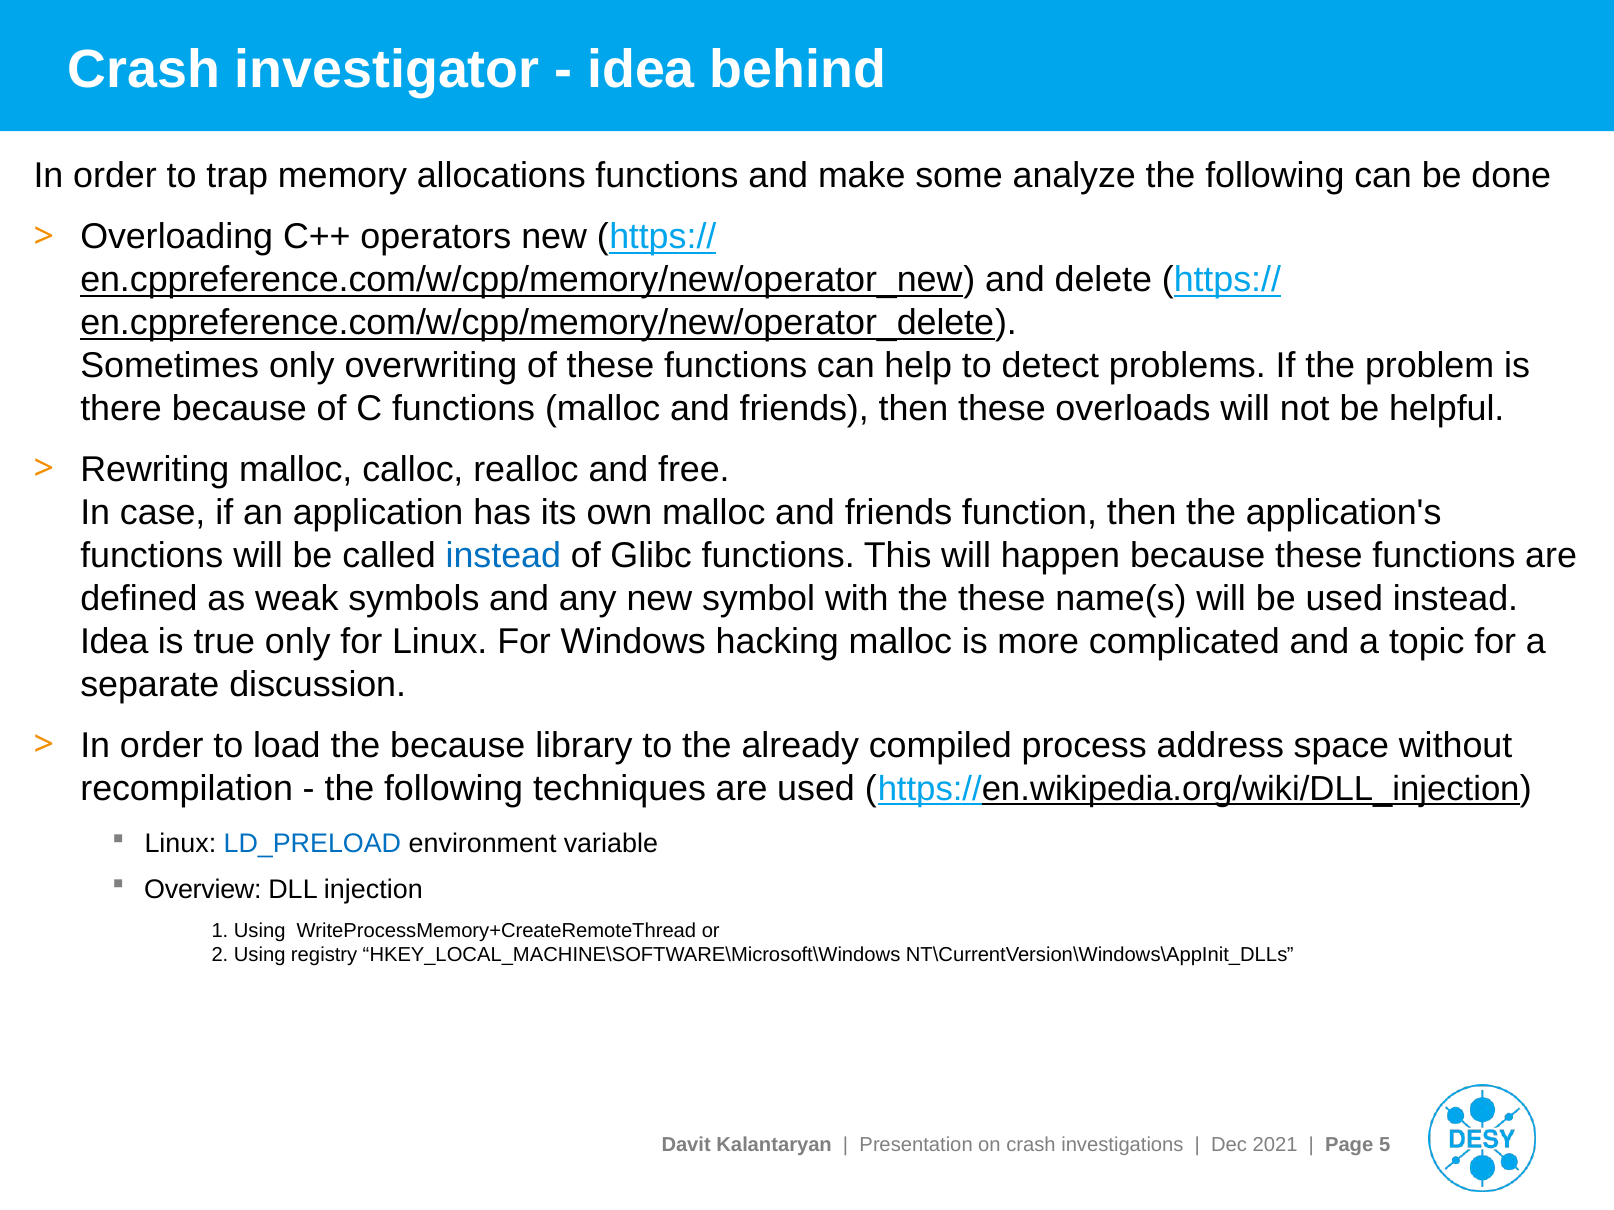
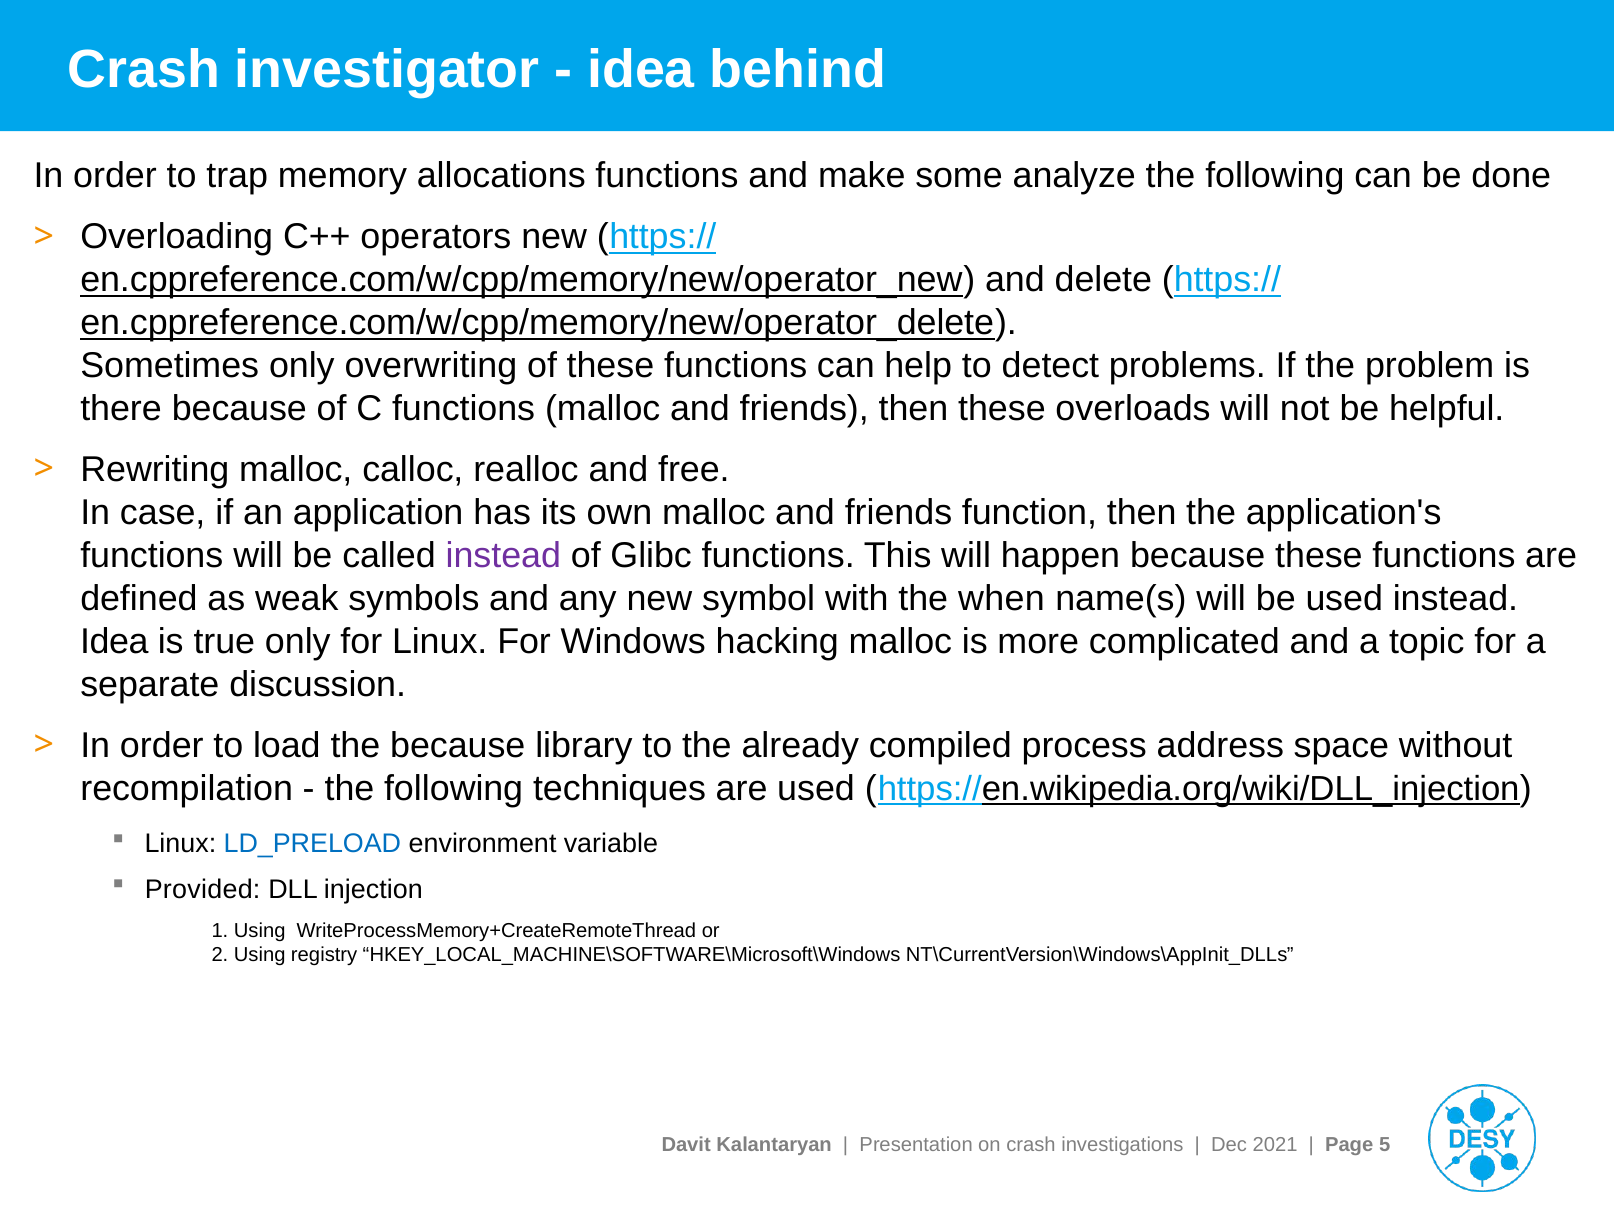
instead colour: blue -> purple (503, 556)
the these: these -> when (1002, 599)
Overview: Overview -> Provided (203, 890)
